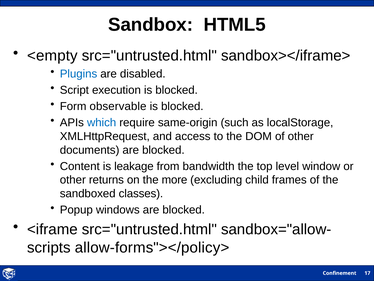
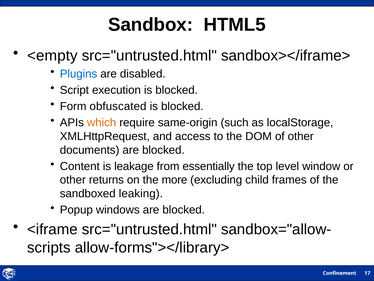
observable: observable -> obfuscated (118, 106)
which colour: blue -> orange (102, 122)
bandwidth: bandwidth -> essentially (209, 166)
classes: classes -> leaking (141, 193)
allow-forms"></policy>: allow-forms"></policy> -> allow-forms"></library> (152, 247)
